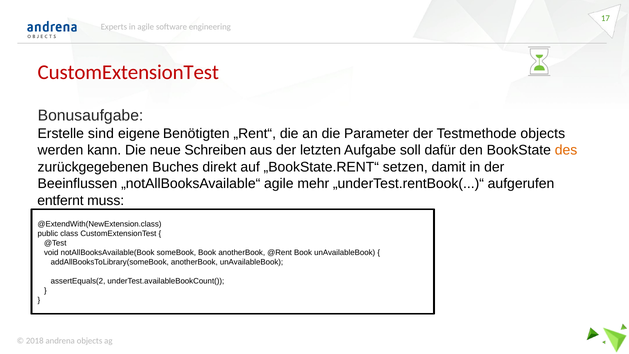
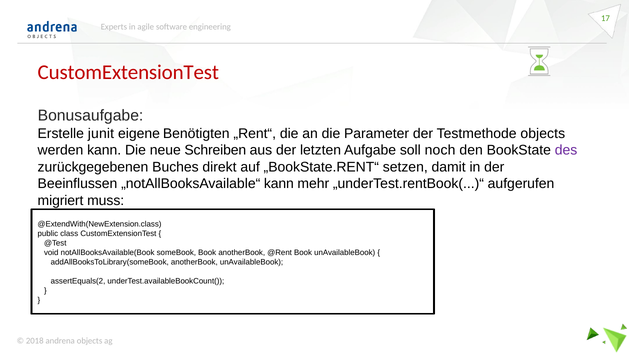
sind: sind -> junit (101, 133)
dafür: dafür -> noch (440, 150)
des colour: orange -> purple (566, 150)
„notAllBooksAvailable“ agile: agile -> kann (279, 184)
entfernt: entfernt -> migriert (61, 200)
